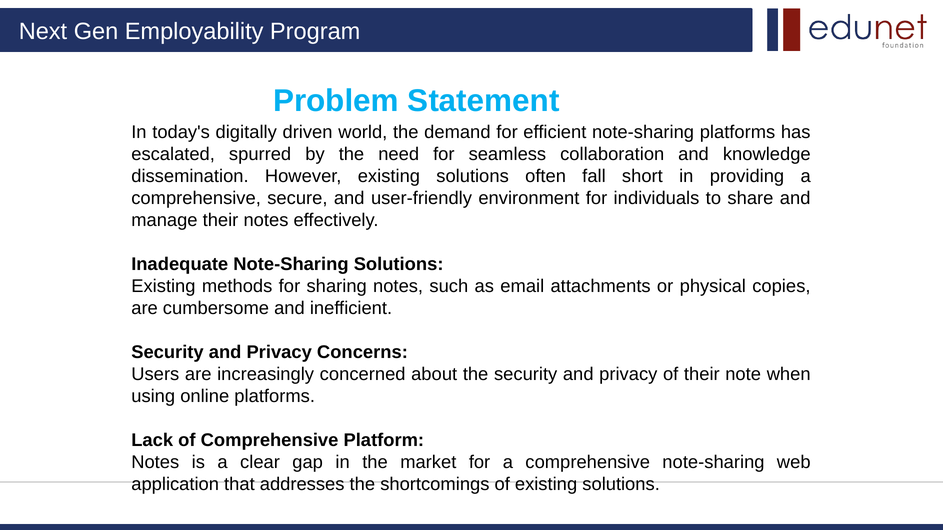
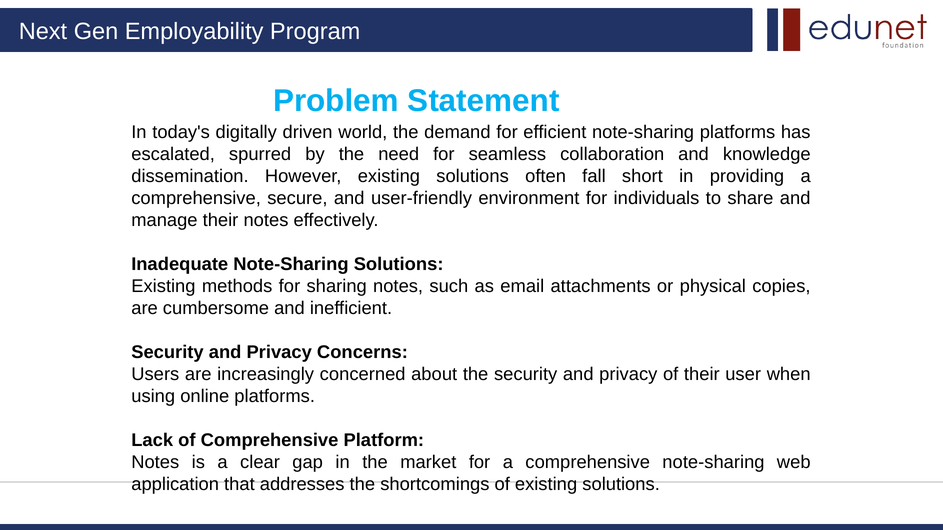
note: note -> user (743, 375)
